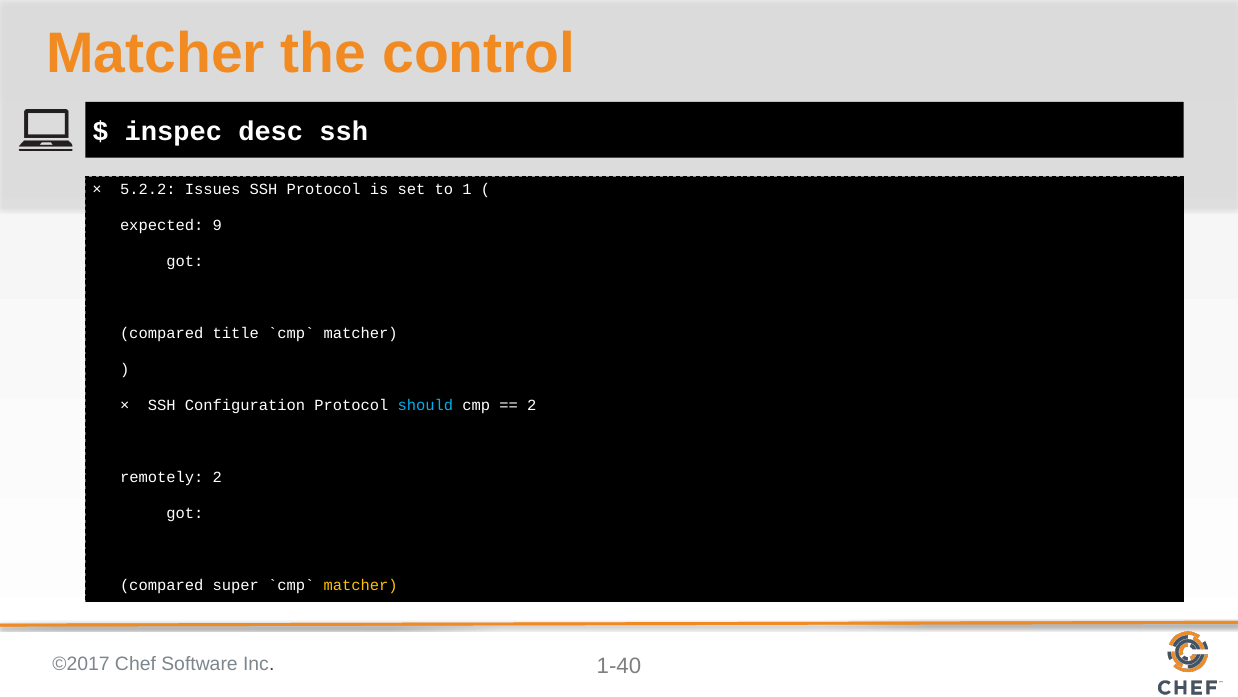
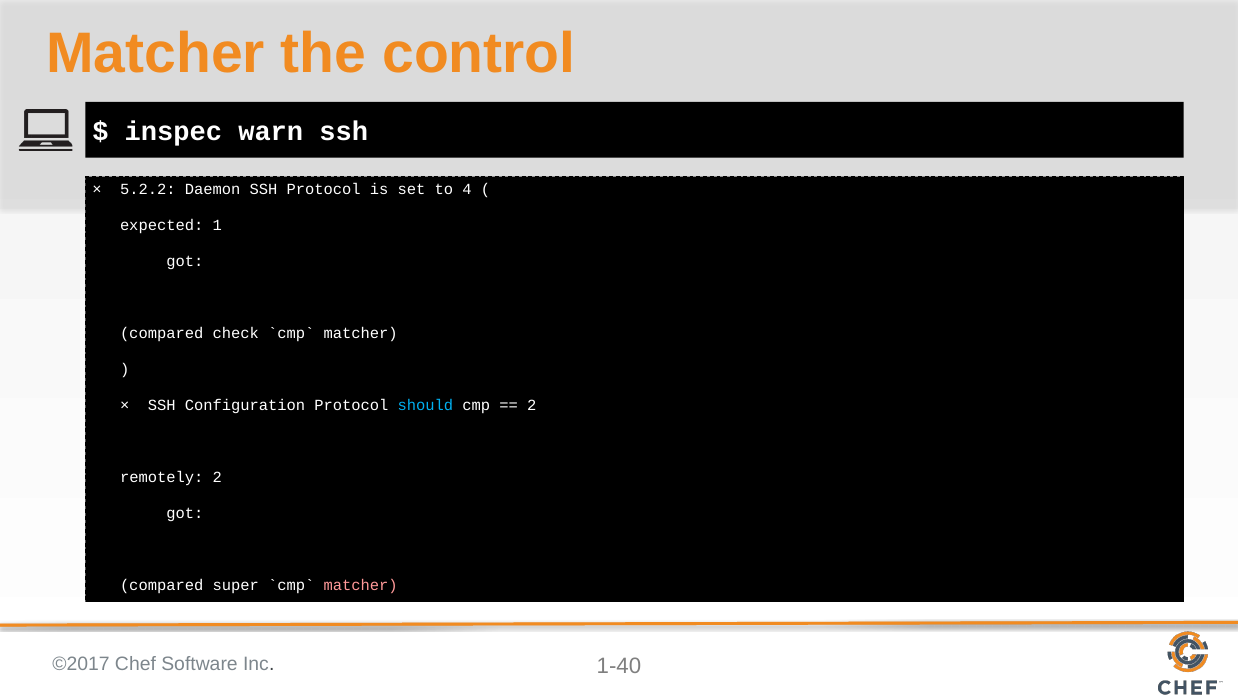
desc: desc -> warn (271, 131)
Issues: Issues -> Daemon (213, 190)
1: 1 -> 4 (467, 190)
9: 9 -> 1 (217, 225)
title: title -> check (236, 333)
matcher colour: yellow -> pink (361, 584)
